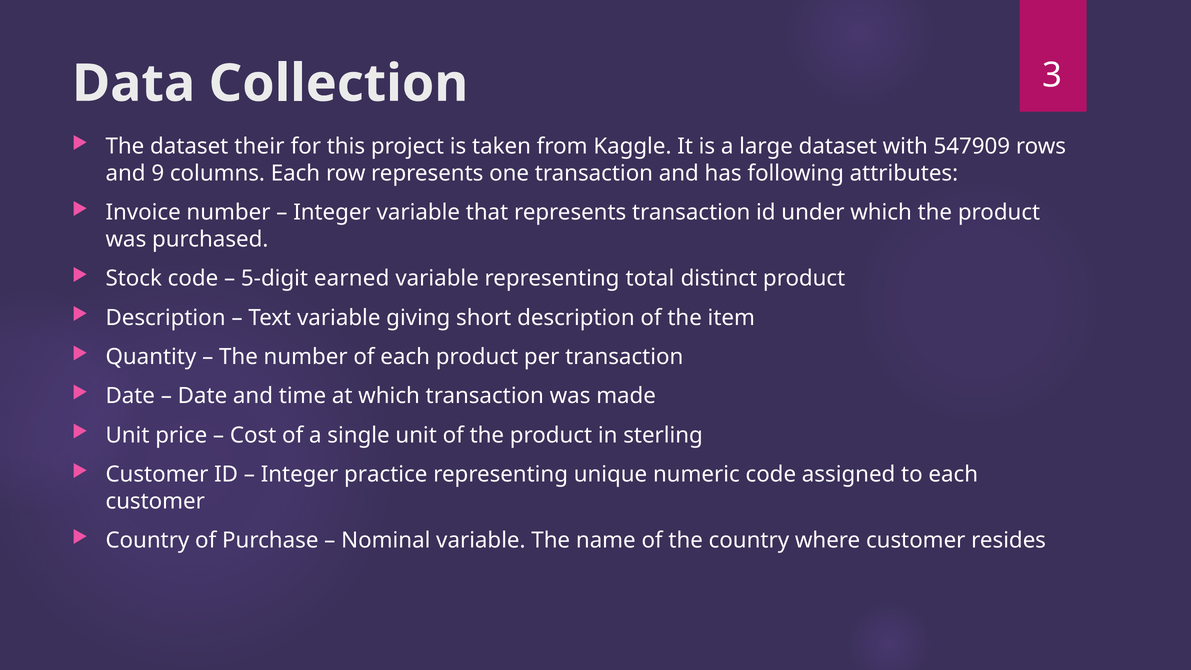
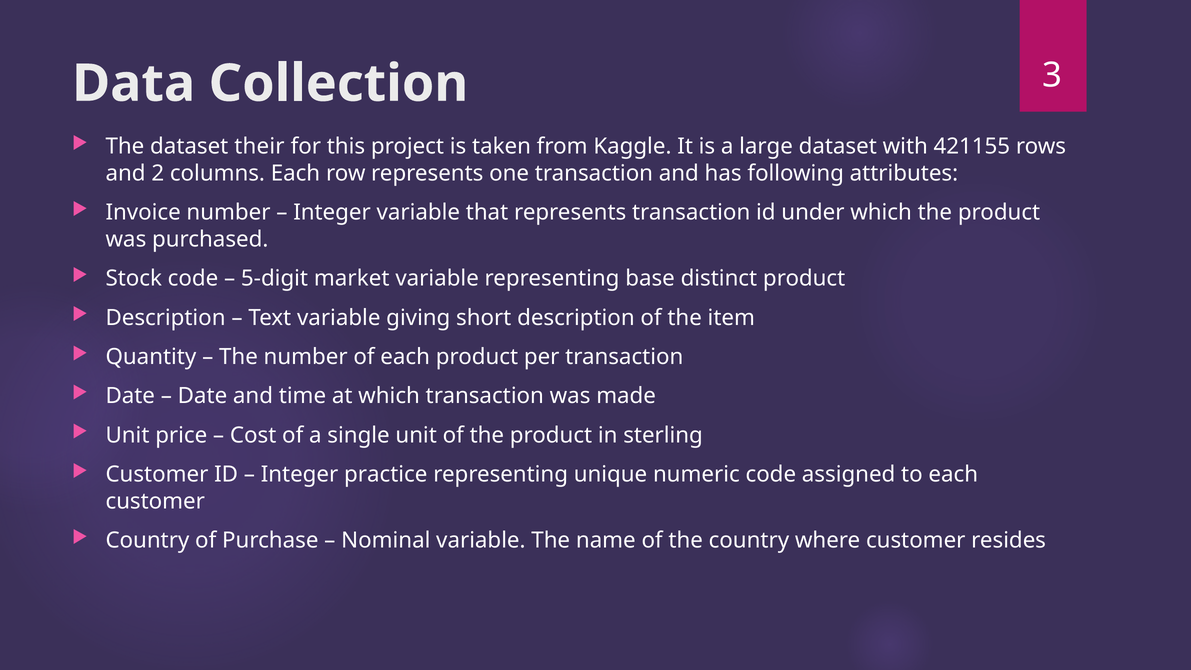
547909: 547909 -> 421155 (972, 146)
9: 9 -> 2 (158, 173)
earned: earned -> market (352, 278)
total: total -> base (650, 278)
